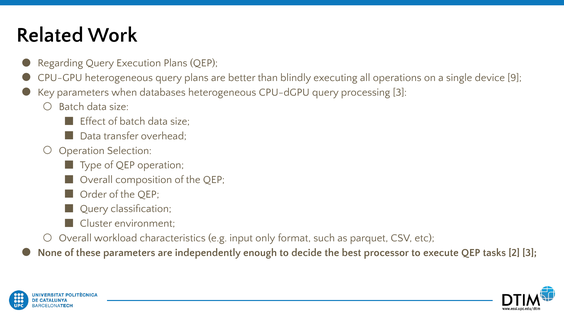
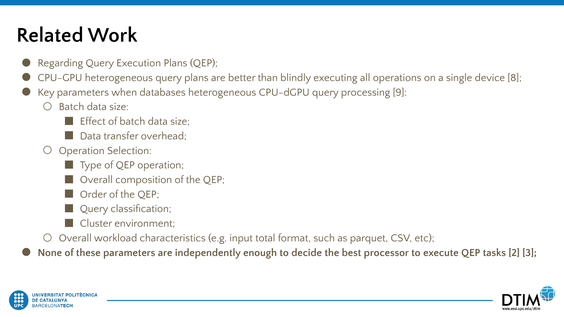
9: 9 -> 8 (515, 78)
processing 3: 3 -> 9 (400, 92)
only: only -> total (265, 238)
